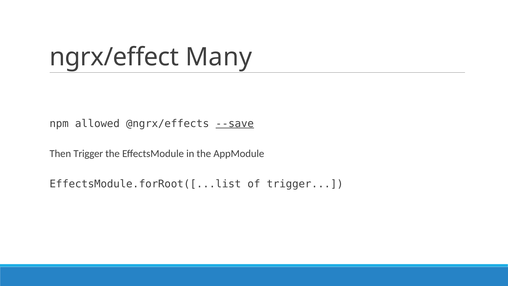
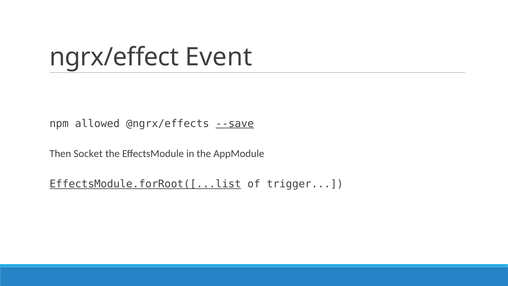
Many: Many -> Event (219, 57)
Then Trigger: Trigger -> Socket (88, 154)
EffectsModule.forRoot([...list underline: none -> present (145, 184)
